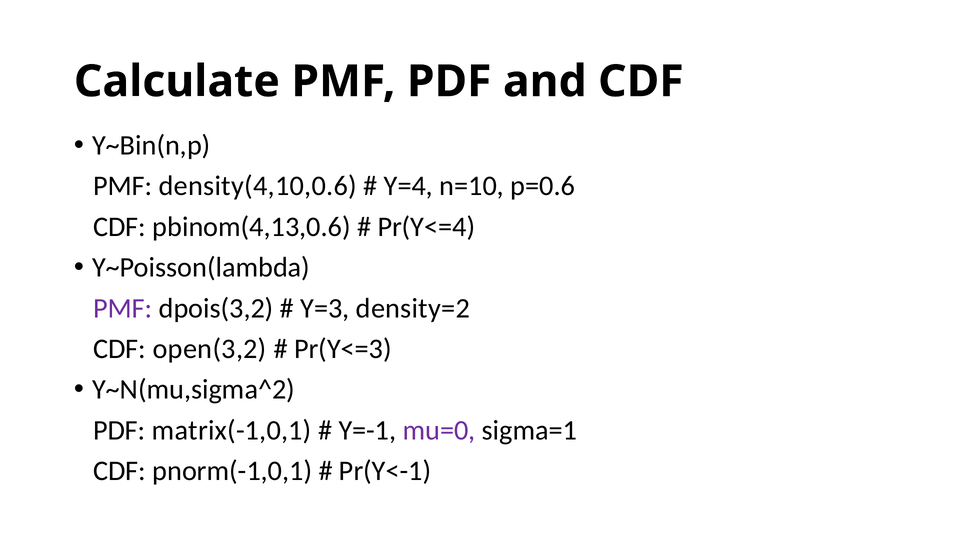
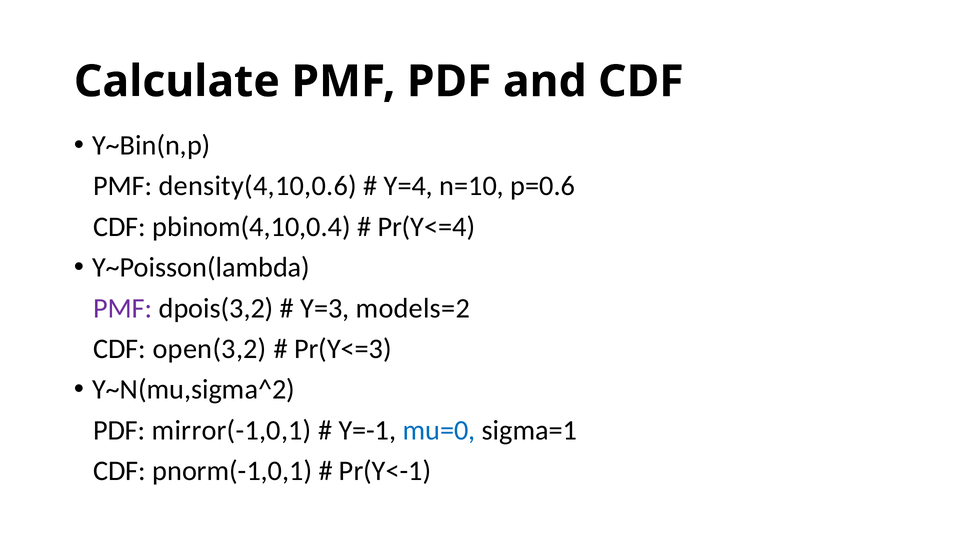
pbinom(4,13,0.6: pbinom(4,13,0.6 -> pbinom(4,10,0.4 (252, 227)
density=2: density=2 -> models=2 (413, 308)
matrix(-1,0,1: matrix(-1,0,1 -> mirror(-1,0,1 (232, 430)
mu=0 colour: purple -> blue (439, 430)
